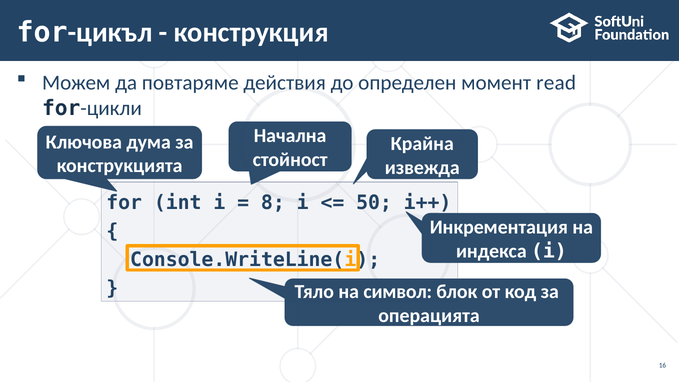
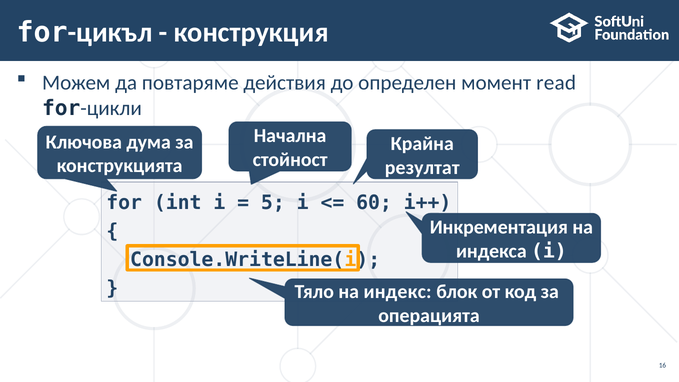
извежда: извежда -> резултат (422, 167)
8: 8 -> 5 (273, 203)
50: 50 -> 60 (374, 203)
символ: символ -> индекс (398, 292)
